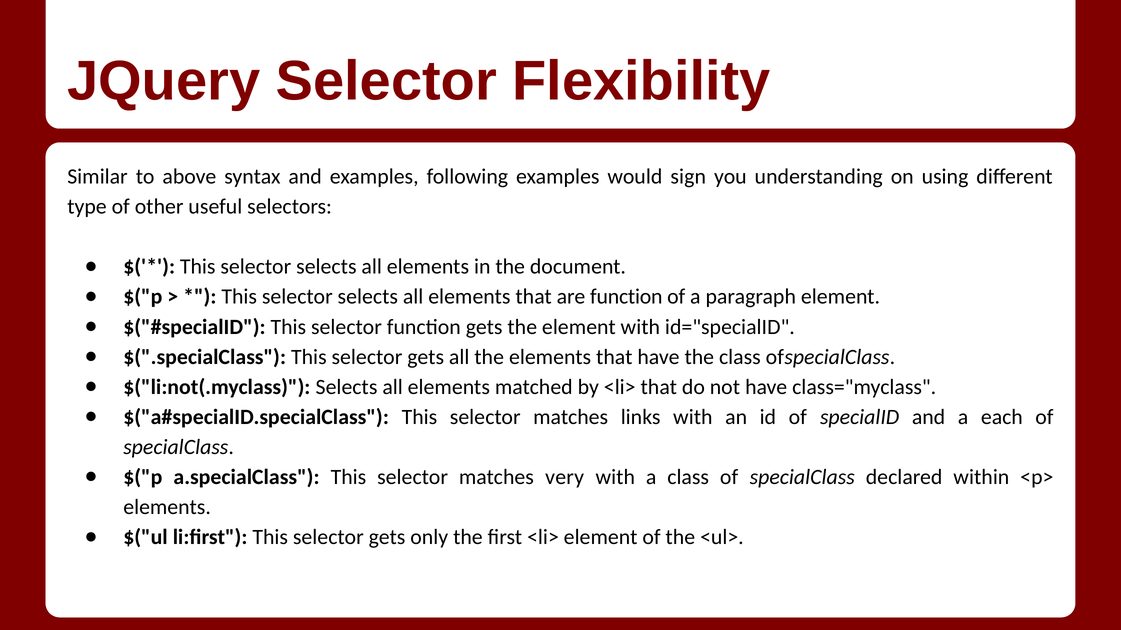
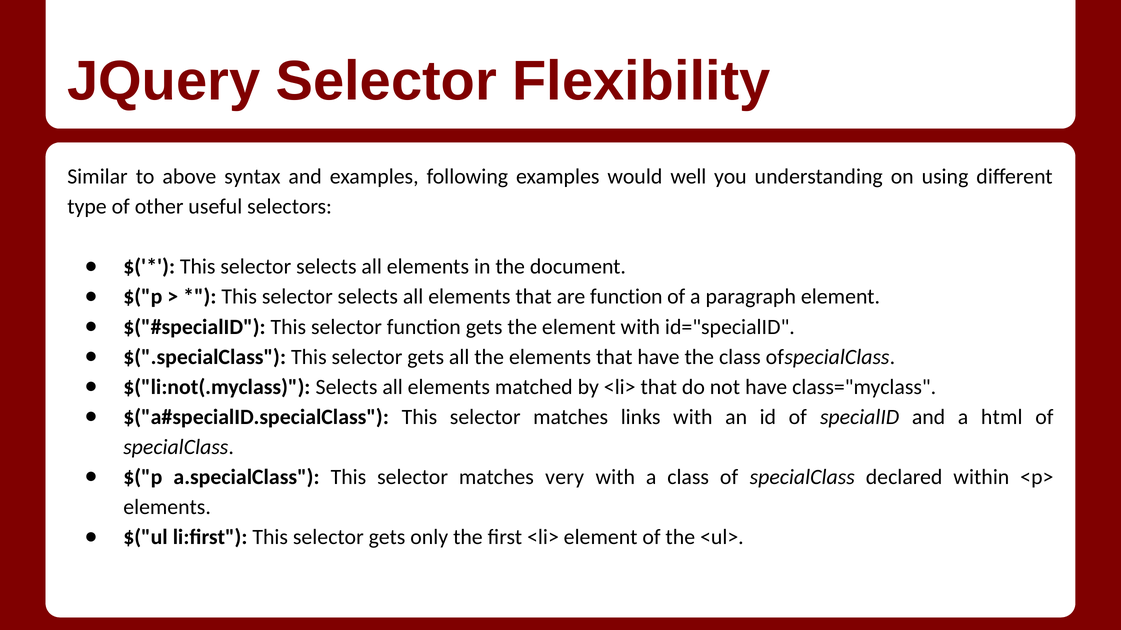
sign: sign -> well (688, 177)
each: each -> html (1002, 417)
